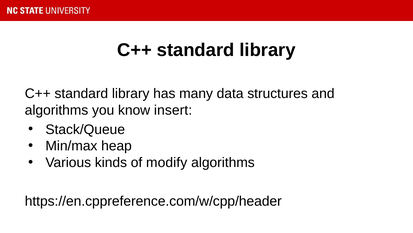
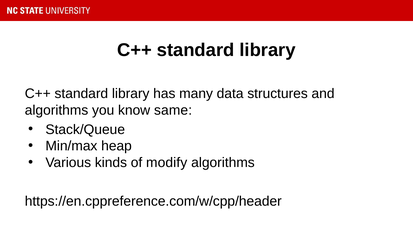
insert: insert -> same (173, 110)
